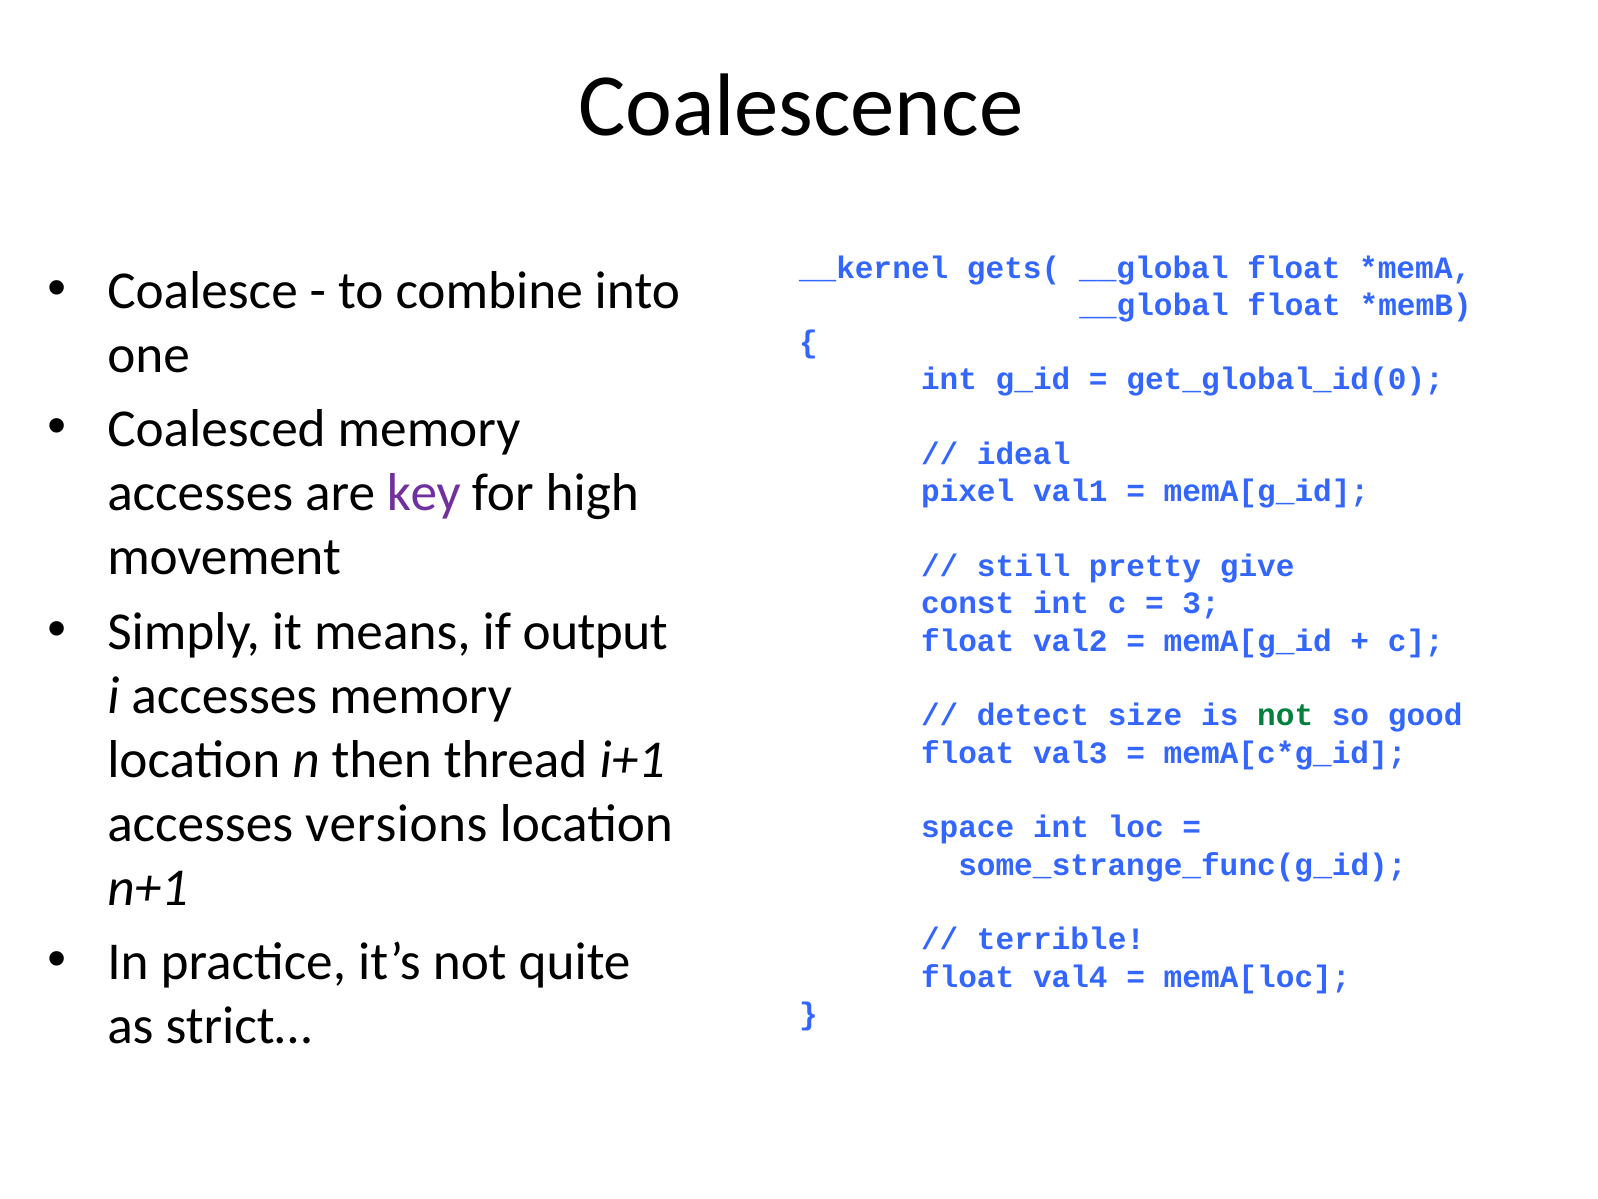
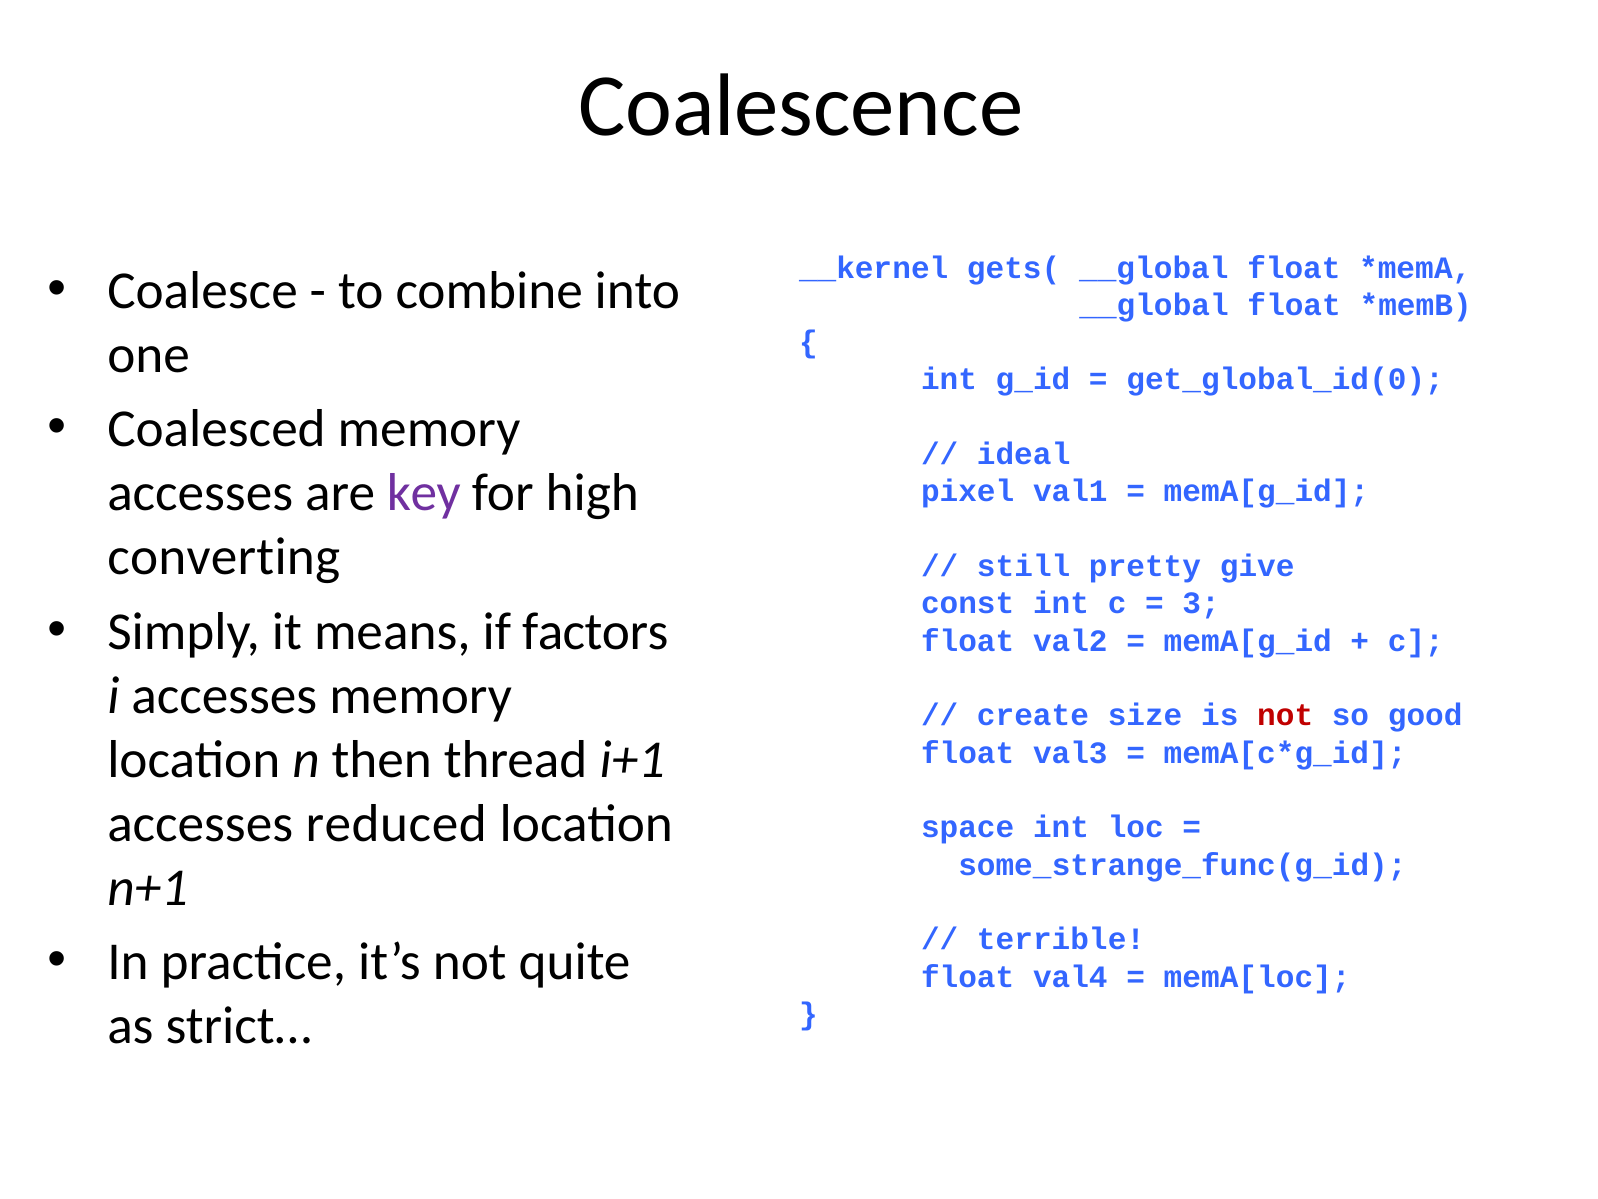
movement: movement -> converting (224, 557)
output: output -> factors (595, 631)
detect: detect -> create (1033, 715)
not colour: green -> red (1285, 715)
versions: versions -> reduced (396, 823)
